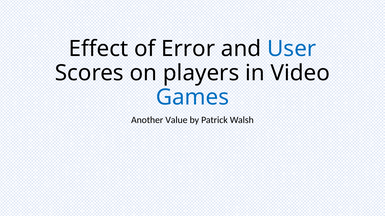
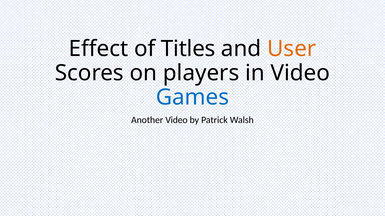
Error: Error -> Titles (188, 49)
User colour: blue -> orange (292, 49)
Another Value: Value -> Video (176, 120)
